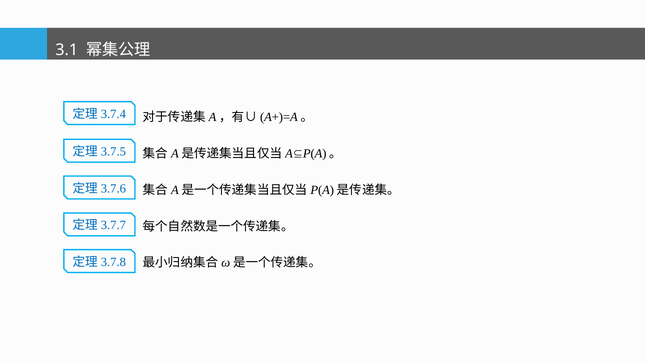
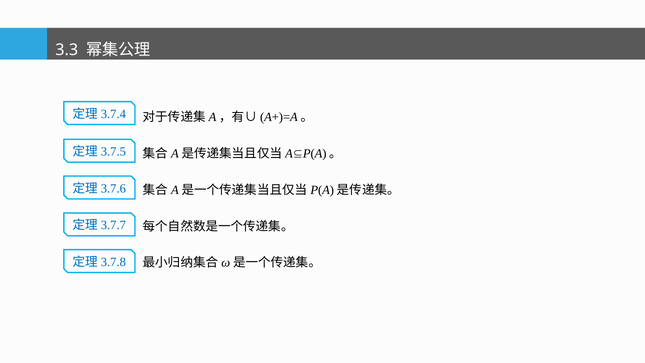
3.1: 3.1 -> 3.3 (67, 50)
